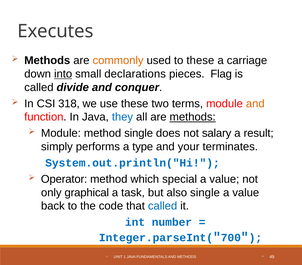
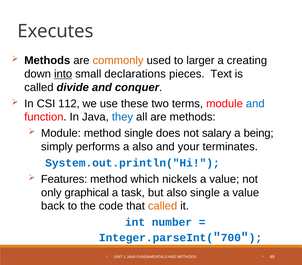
to these: these -> larger (200, 60)
carriage: carriage -> creating (247, 60)
Flag: Flag -> Text (221, 74)
318: 318 -> 112 (69, 104)
and colour: orange -> blue (255, 104)
methods underline: present -> none (193, 117)
result: result -> being (259, 133)
a type: type -> also (143, 147)
Operator: Operator -> Features (64, 179)
special: special -> nickels (180, 179)
called colour: blue -> orange (163, 206)
